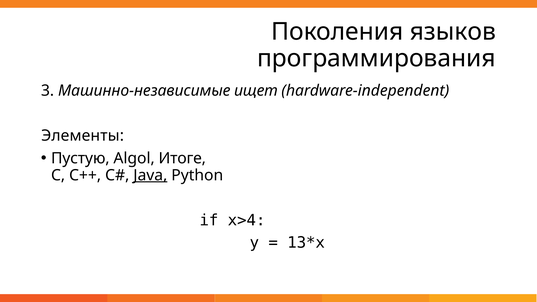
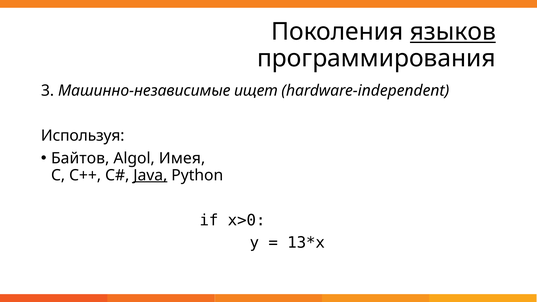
языков underline: none -> present (453, 32)
Элементы: Элементы -> Используя (83, 136)
Пустую: Пустую -> Байтов (80, 158)
Итоге: Итоге -> Имея (182, 158)
x>4: x>4 -> x>0 (247, 220)
